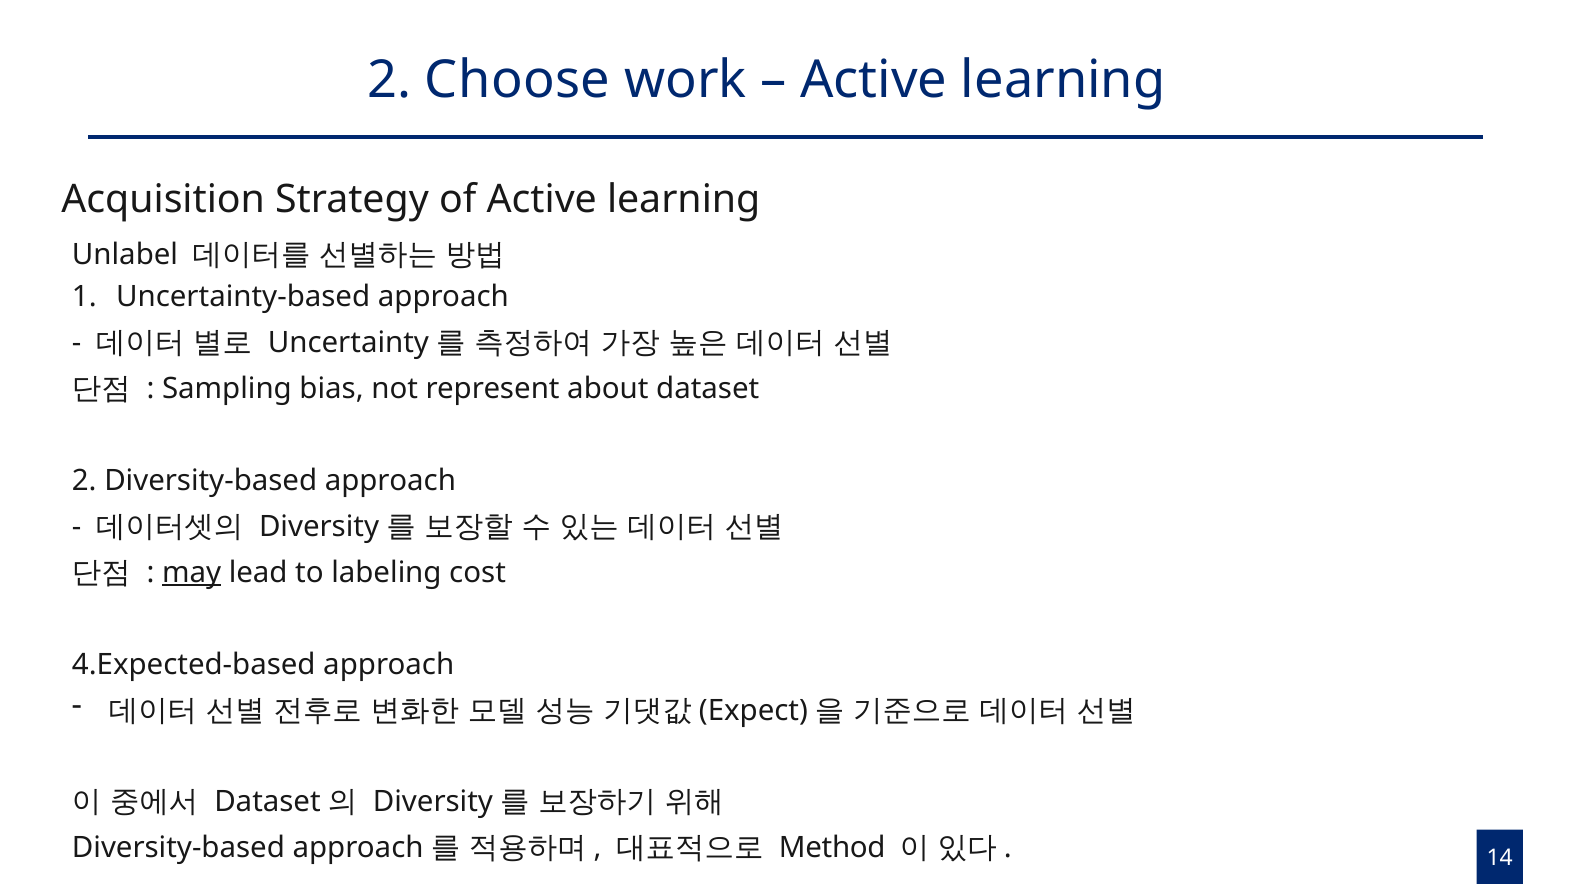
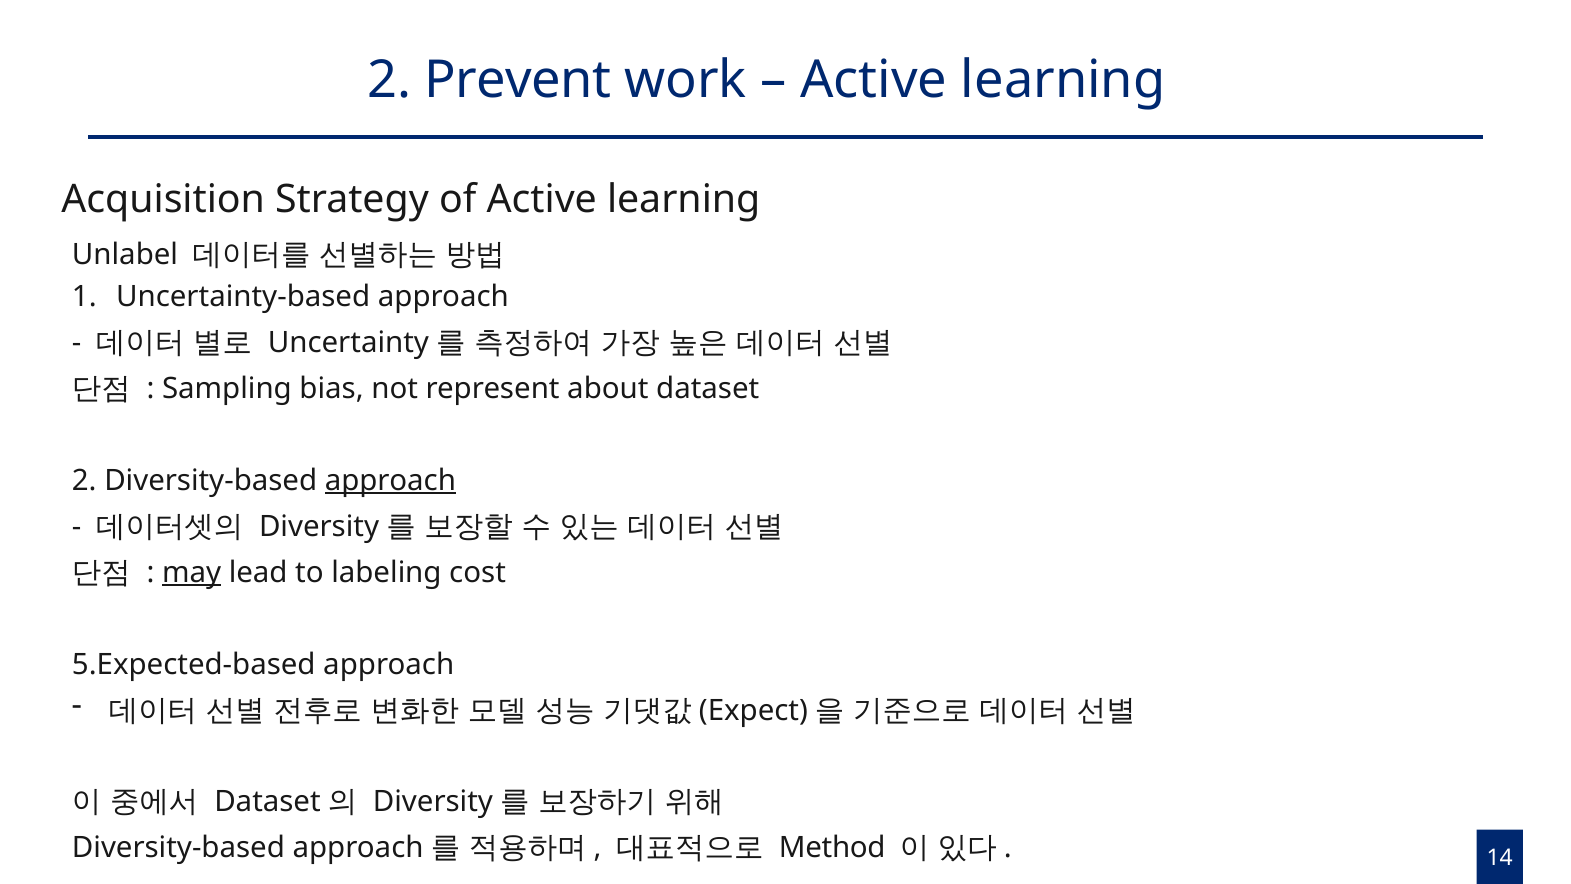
Choose: Choose -> Prevent (518, 80)
approach underline: none -> present (390, 480)
4.Expected-based: 4.Expected-based -> 5.Expected-based (194, 664)
